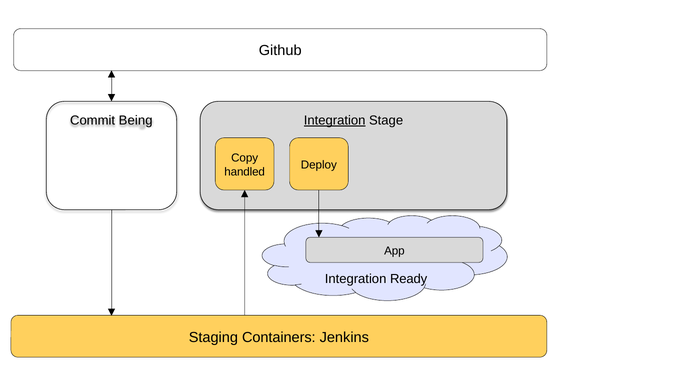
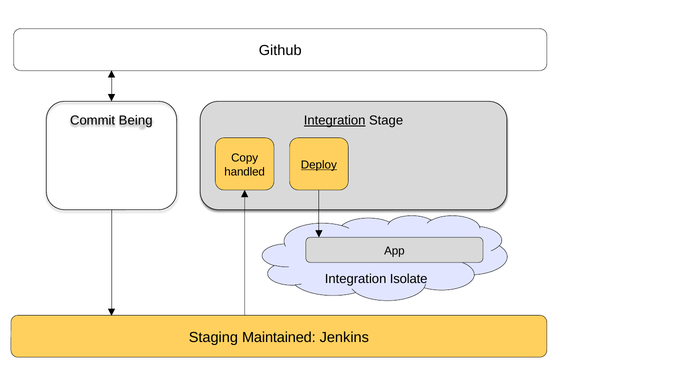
Deploy underline: none -> present (319, 165)
Ready: Ready -> Isolate (409, 279)
Containers: Containers -> Maintained (279, 337)
